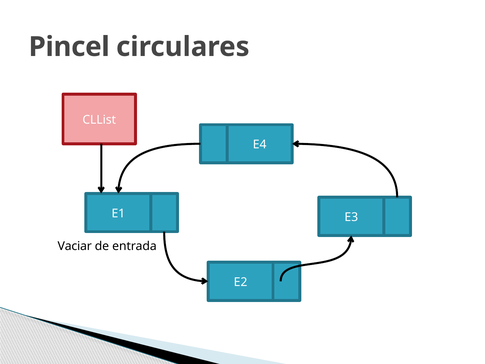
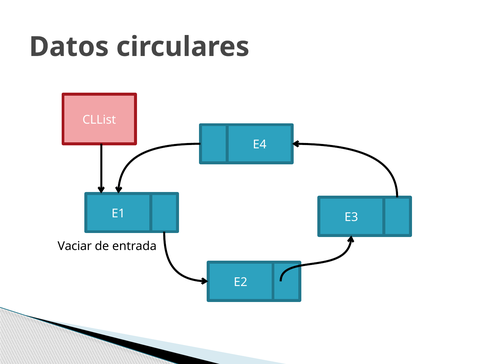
Pincel: Pincel -> Datos (69, 47)
